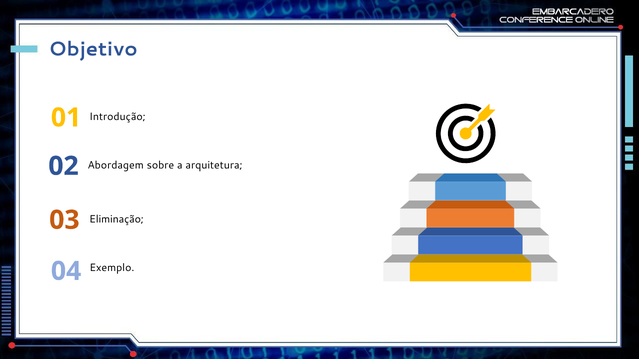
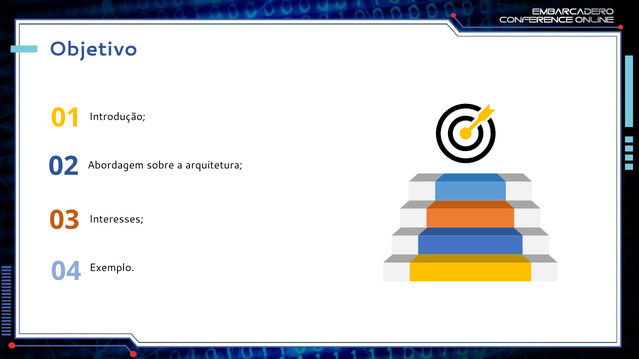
Eliminação: Eliminação -> Interesses (116, 219)
